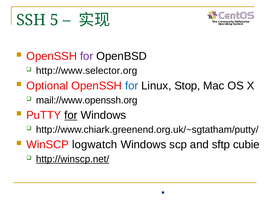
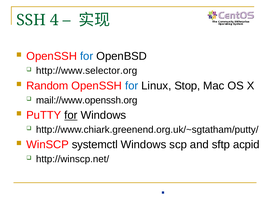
5: 5 -> 4 (54, 20)
for colour: purple -> blue (87, 56)
Optional: Optional -> Random (47, 86)
logwatch: logwatch -> systemctl (95, 144)
cubie: cubie -> acpid (246, 144)
http://winscp.net/ underline: present -> none (73, 159)
